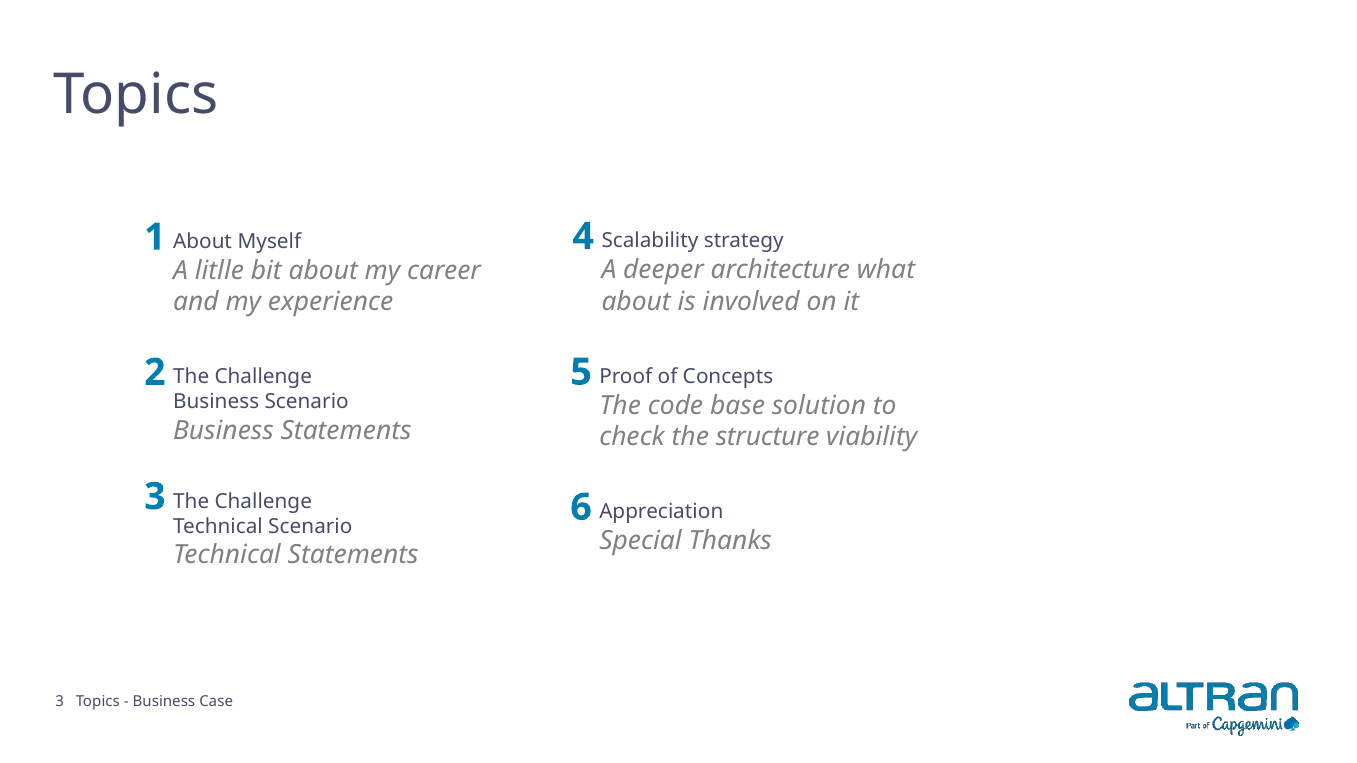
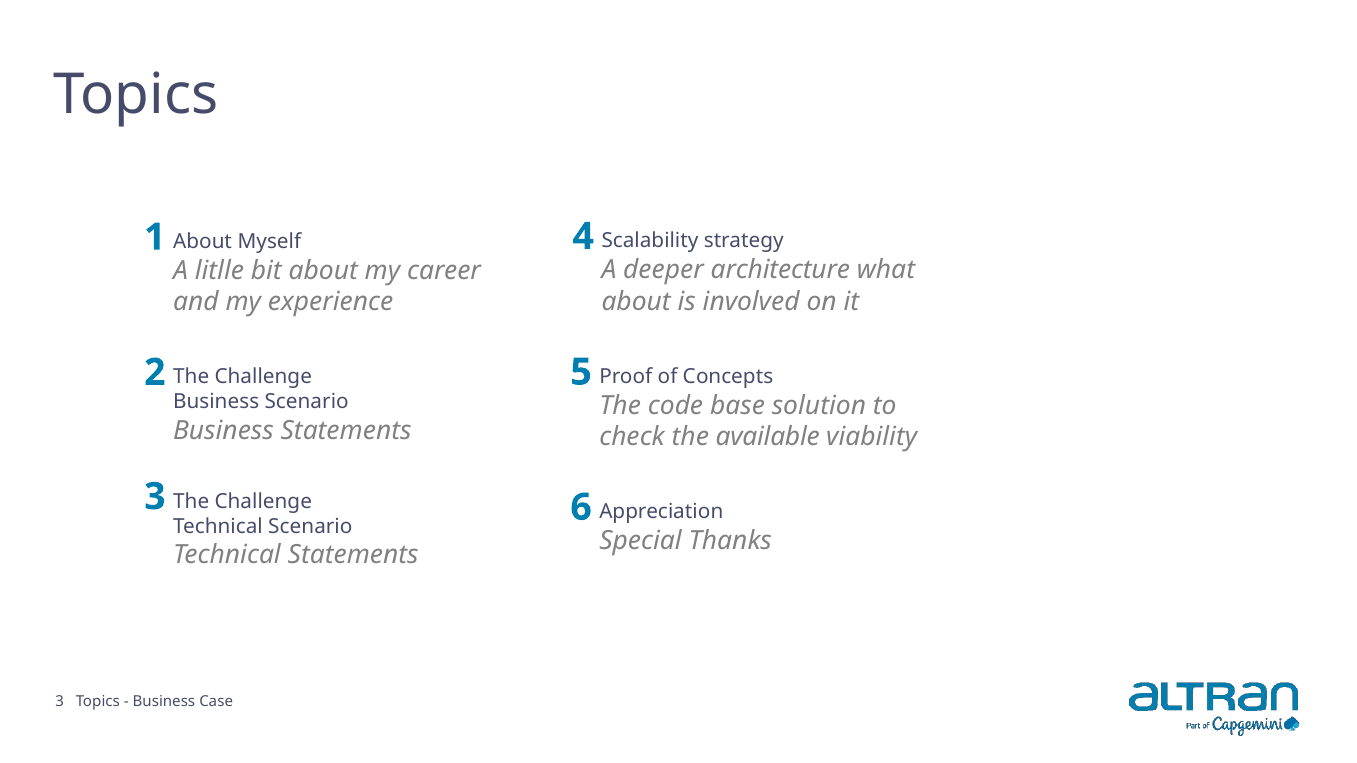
structure: structure -> available (768, 437)
